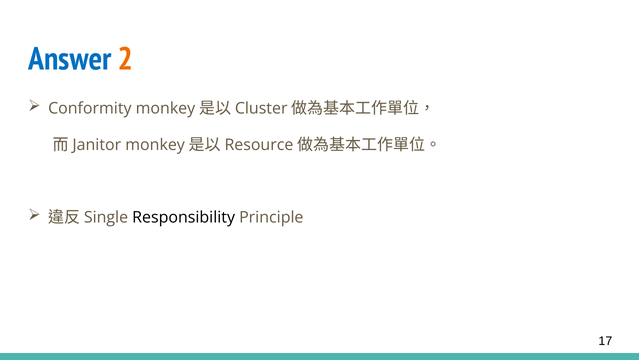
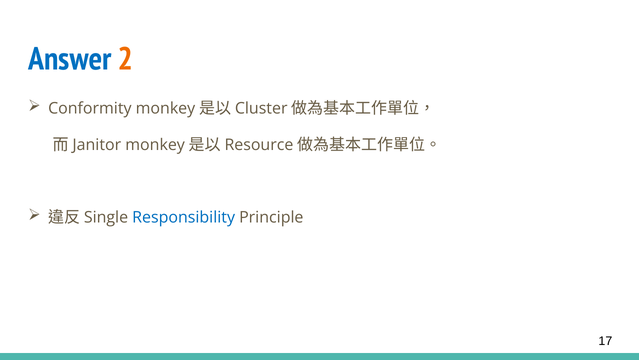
Responsibility colour: black -> blue (184, 217)
